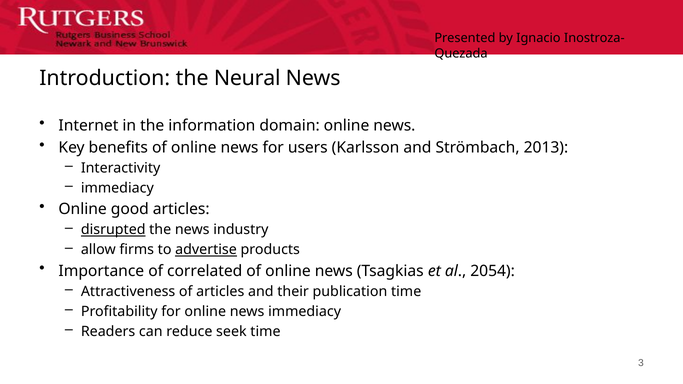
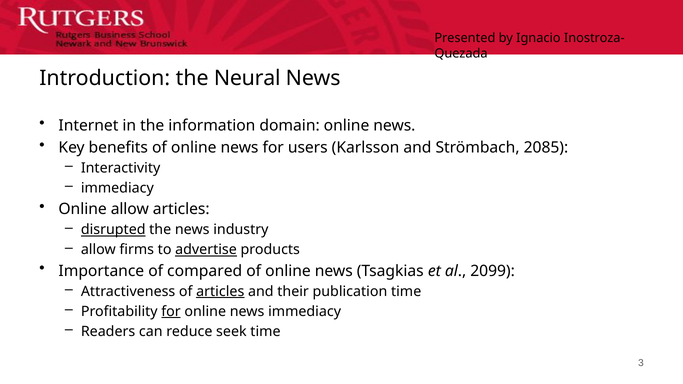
2013: 2013 -> 2085 (546, 147)
Online good: good -> allow (130, 209)
correlated: correlated -> compared (205, 271)
2054: 2054 -> 2099 (493, 271)
articles underline: none -> present (220, 292)
for underline: none -> present (171, 312)
